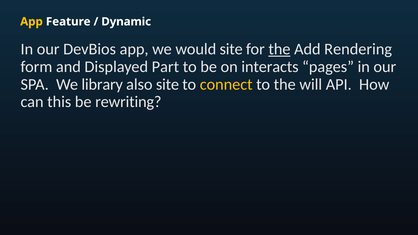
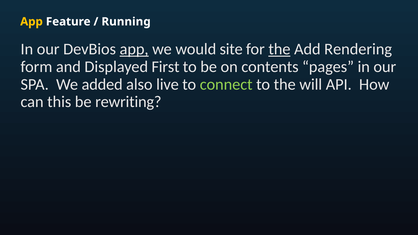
Dynamic: Dynamic -> Running (126, 22)
app underline: none -> present (134, 49)
Part: Part -> First (166, 67)
interacts: interacts -> contents (270, 67)
library: library -> added (102, 84)
also site: site -> live (168, 84)
connect colour: yellow -> light green (226, 84)
